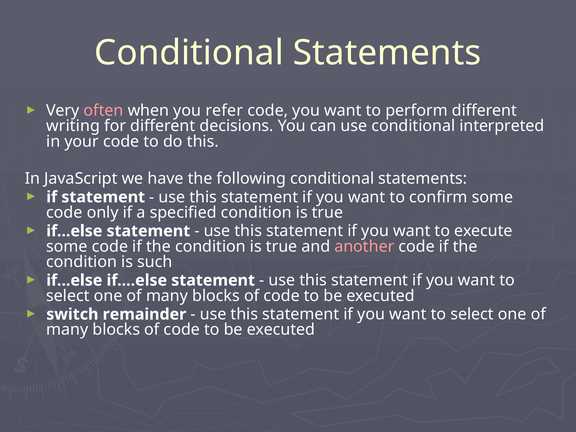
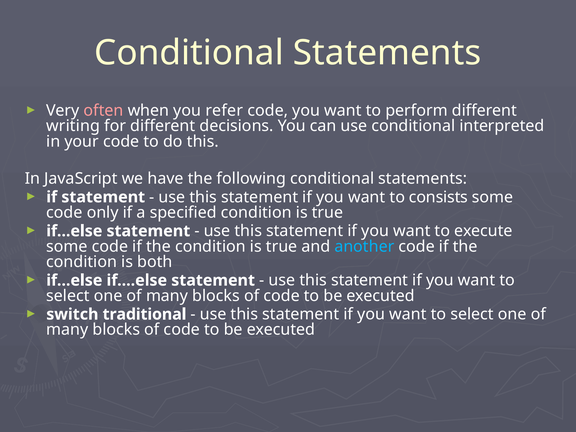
confirm: confirm -> consists (438, 197)
another colour: pink -> light blue (364, 246)
such: such -> both (155, 262)
remainder: remainder -> traditional (144, 314)
